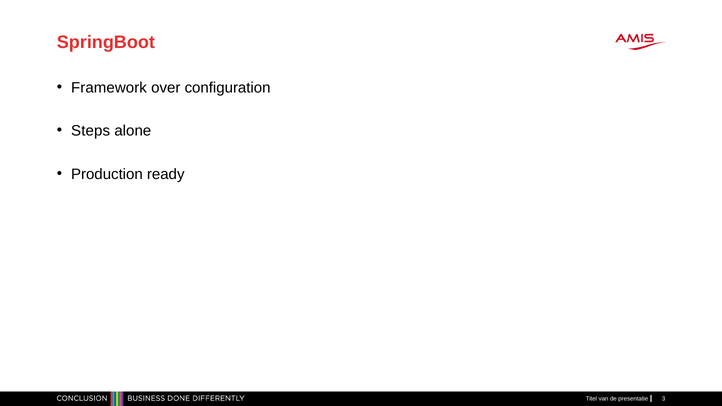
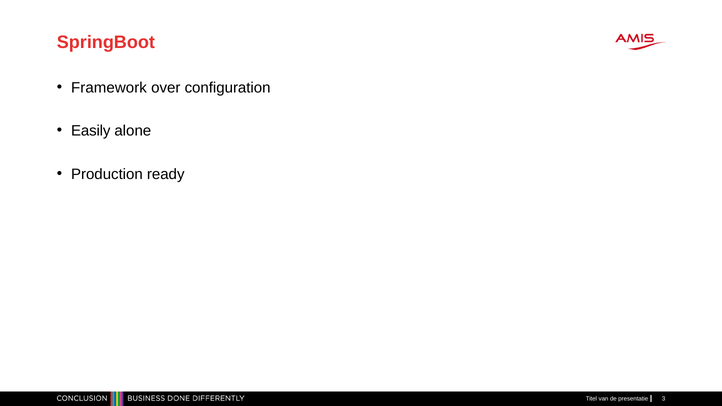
Steps: Steps -> Easily (91, 131)
